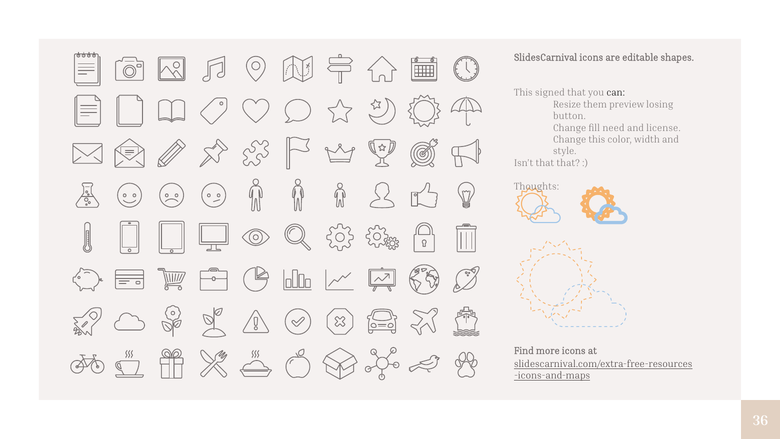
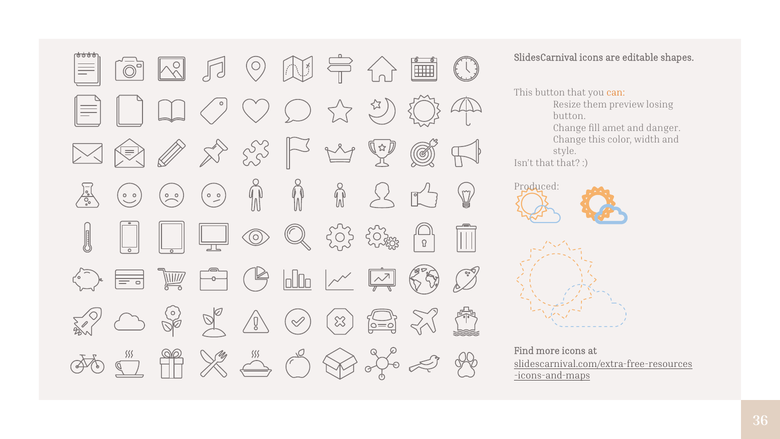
This signed: signed -> button (550, 93)
can colour: black -> orange (616, 93)
need: need -> amet (614, 128)
license: license -> danger (664, 128)
Thoughts: Thoughts -> Produced (537, 186)
